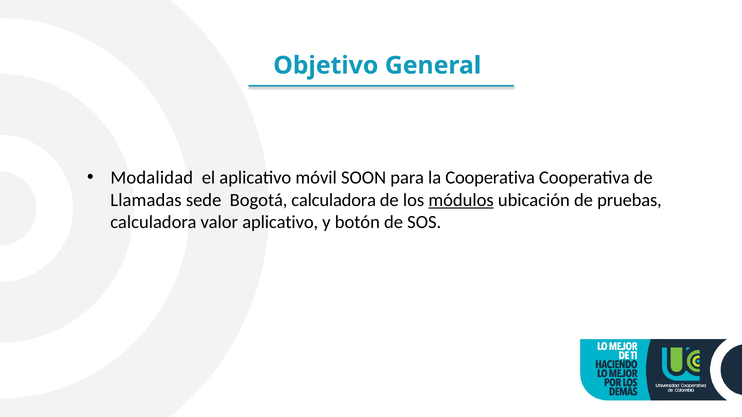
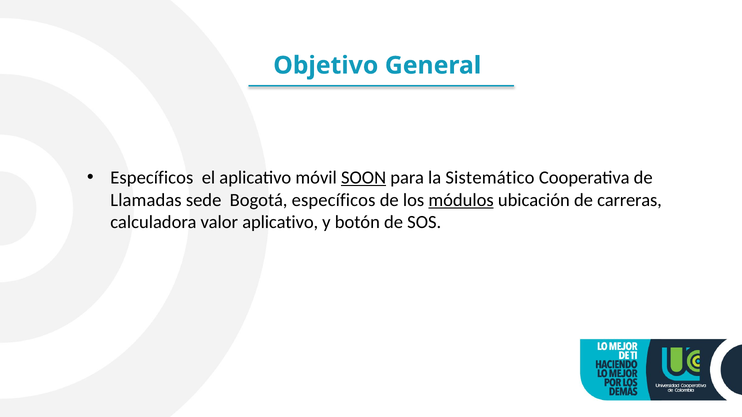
Modalidad: Modalidad -> Específicos (152, 178)
SOON underline: none -> present (364, 178)
la Cooperativa: Cooperativa -> Sistemático (490, 178)
Bogotá calculadora: calculadora -> específicos (334, 200)
pruebas: pruebas -> carreras (629, 200)
